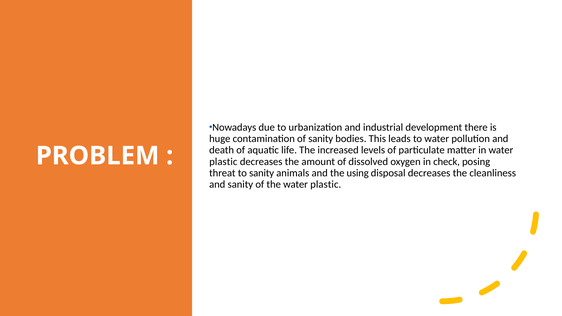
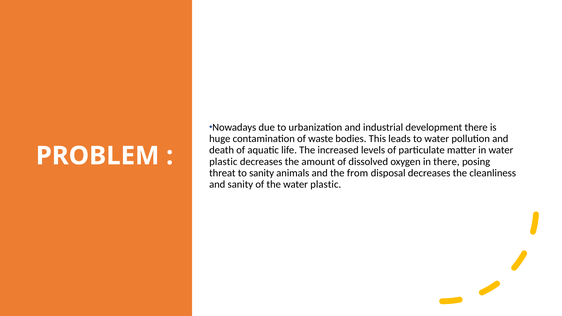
of sanity: sanity -> waste (321, 139)
in check: check -> there (446, 162)
using: using -> from (358, 173)
